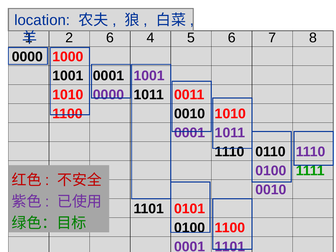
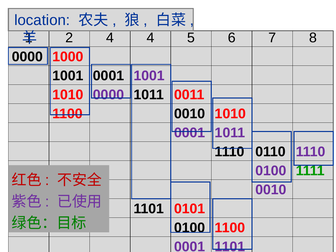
2 6: 6 -> 4 (110, 38)
